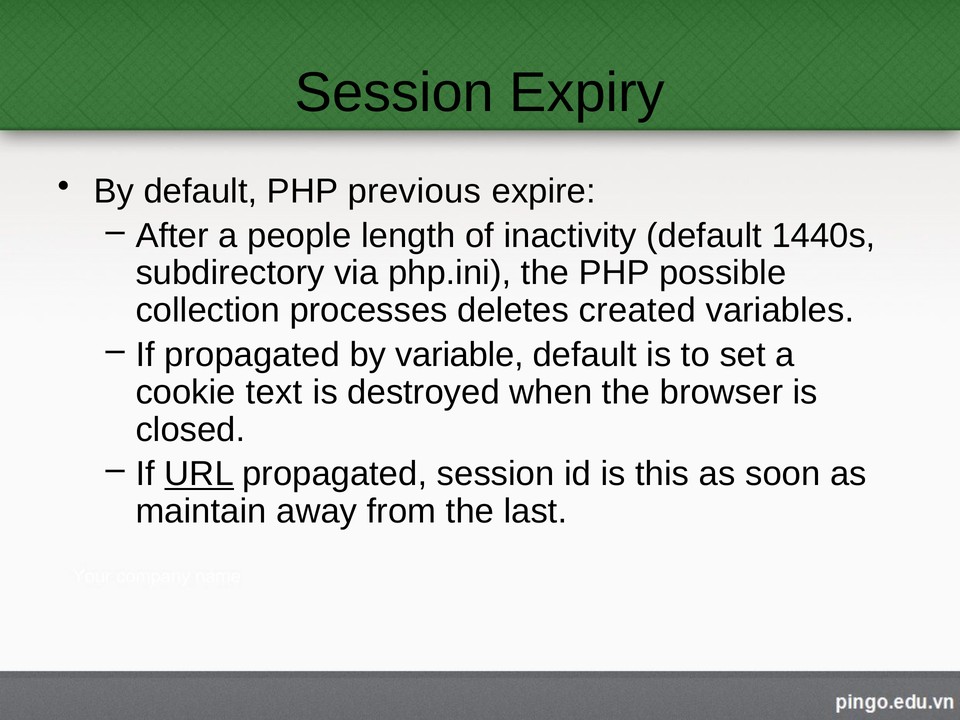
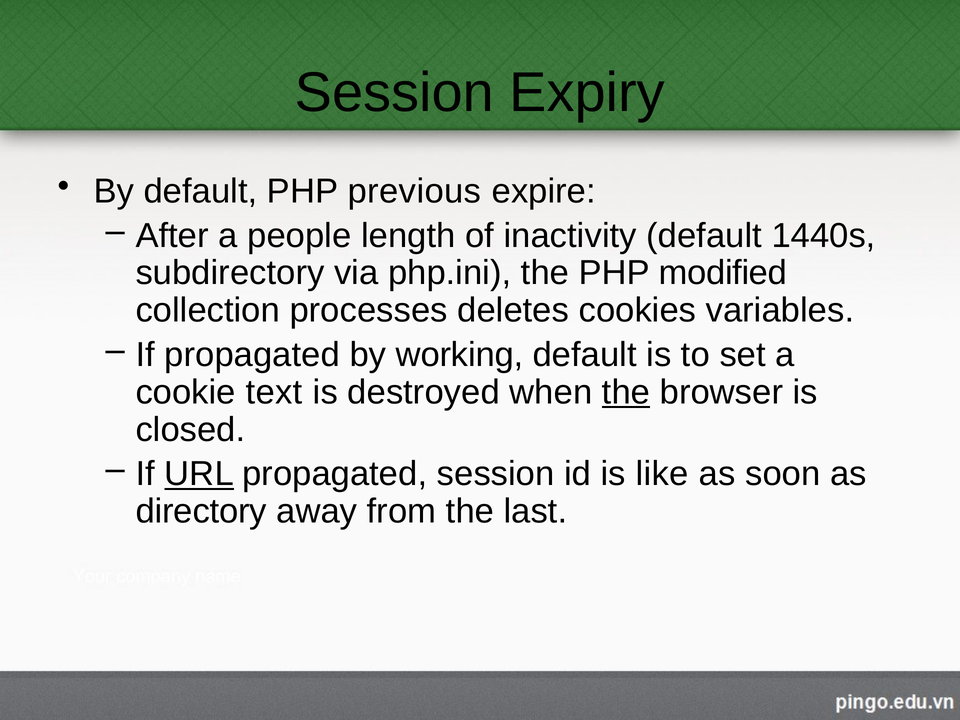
possible: possible -> modified (723, 273)
created: created -> cookies (637, 310)
variable: variable -> working (459, 355)
the underline: none -> present (626, 392)
this: this -> like (662, 474)
maintain: maintain -> directory (201, 511)
